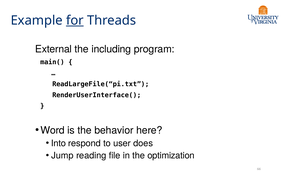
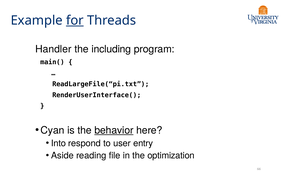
External: External -> Handler (53, 49)
Word: Word -> Cyan (52, 130)
behavior underline: none -> present (114, 130)
does: does -> entry (143, 143)
Jump: Jump -> Aside (62, 155)
